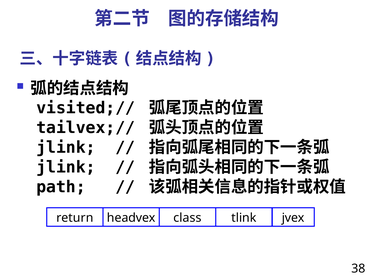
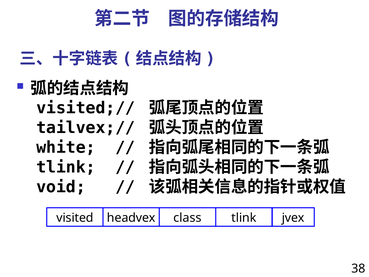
jlink: jlink -> white (66, 147)
jlink: jlink -> tlink (66, 167)
path: path -> void (61, 187)
return: return -> visited (75, 218)
